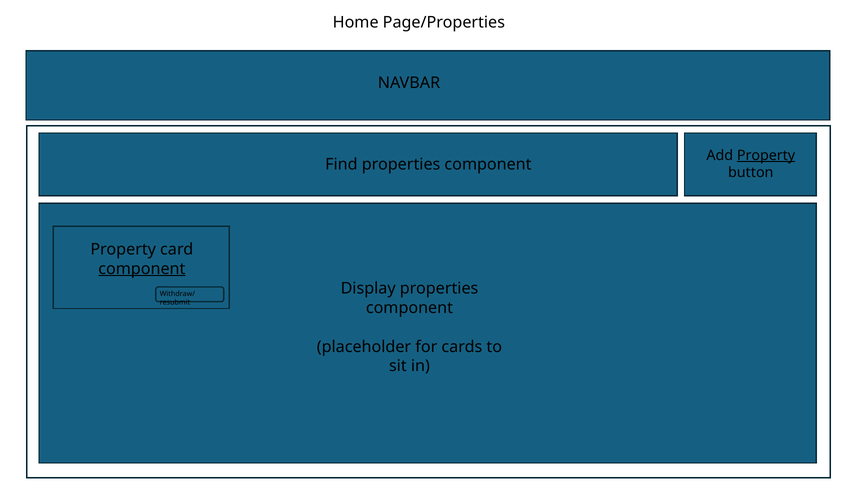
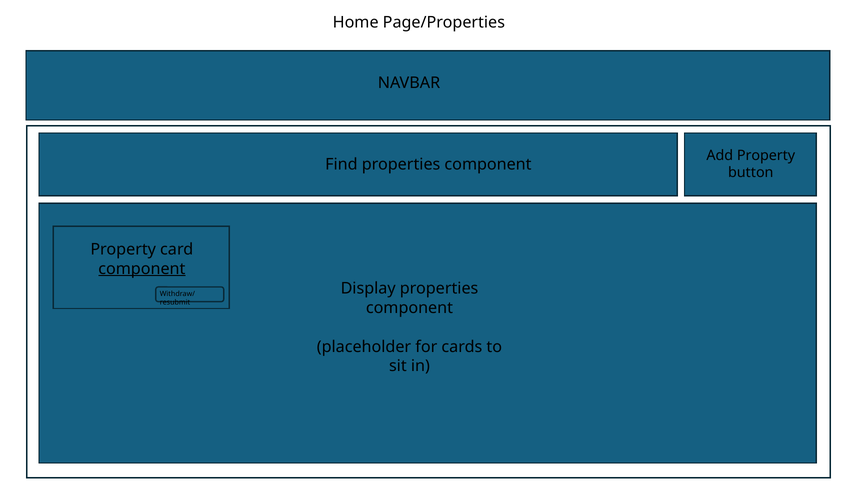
Property underline: present -> none (766, 155)
